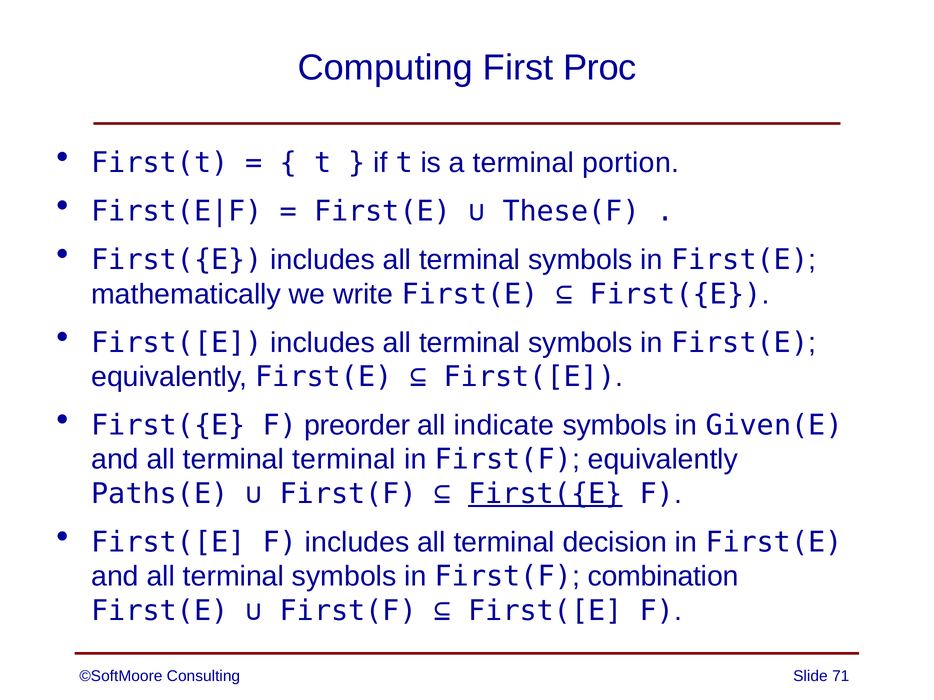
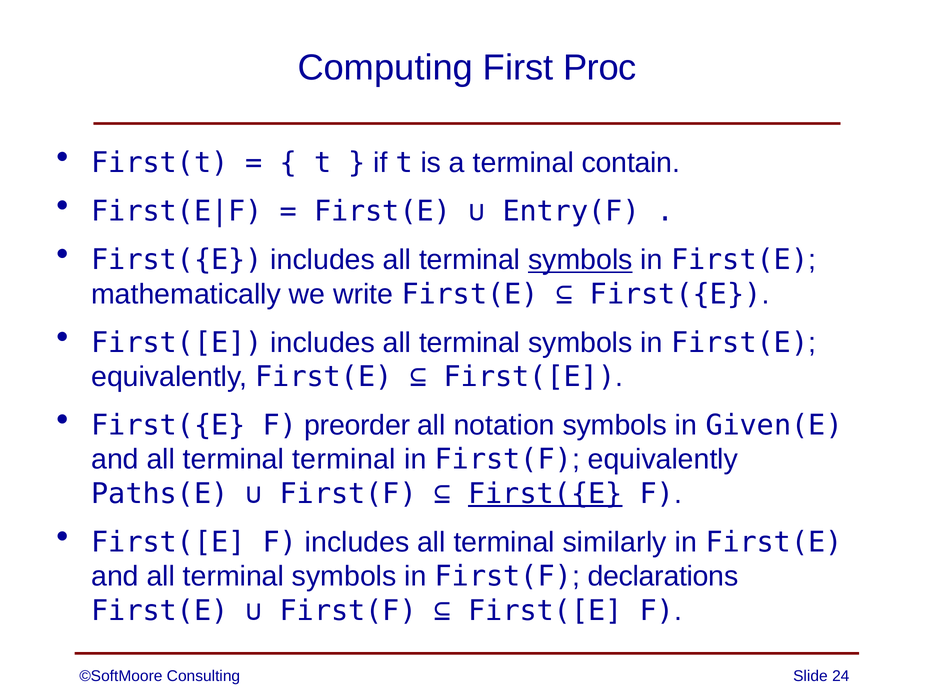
portion: portion -> contain (631, 163)
These(F: These(F -> Entry(F (571, 212)
symbols underline: none -> present (580, 260)
indicate: indicate -> notation (504, 426)
decision: decision -> similarly (615, 543)
combination: combination -> declarations (663, 577)
71: 71 -> 24 (841, 677)
